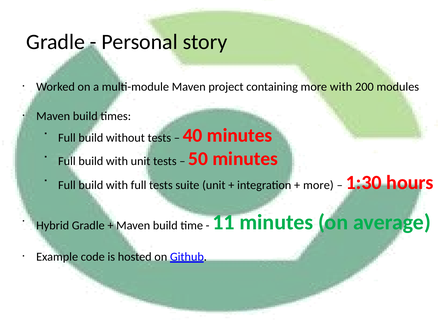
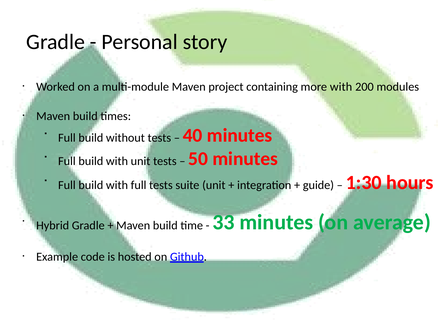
more: more -> guide (318, 185)
11: 11 -> 33 (223, 223)
